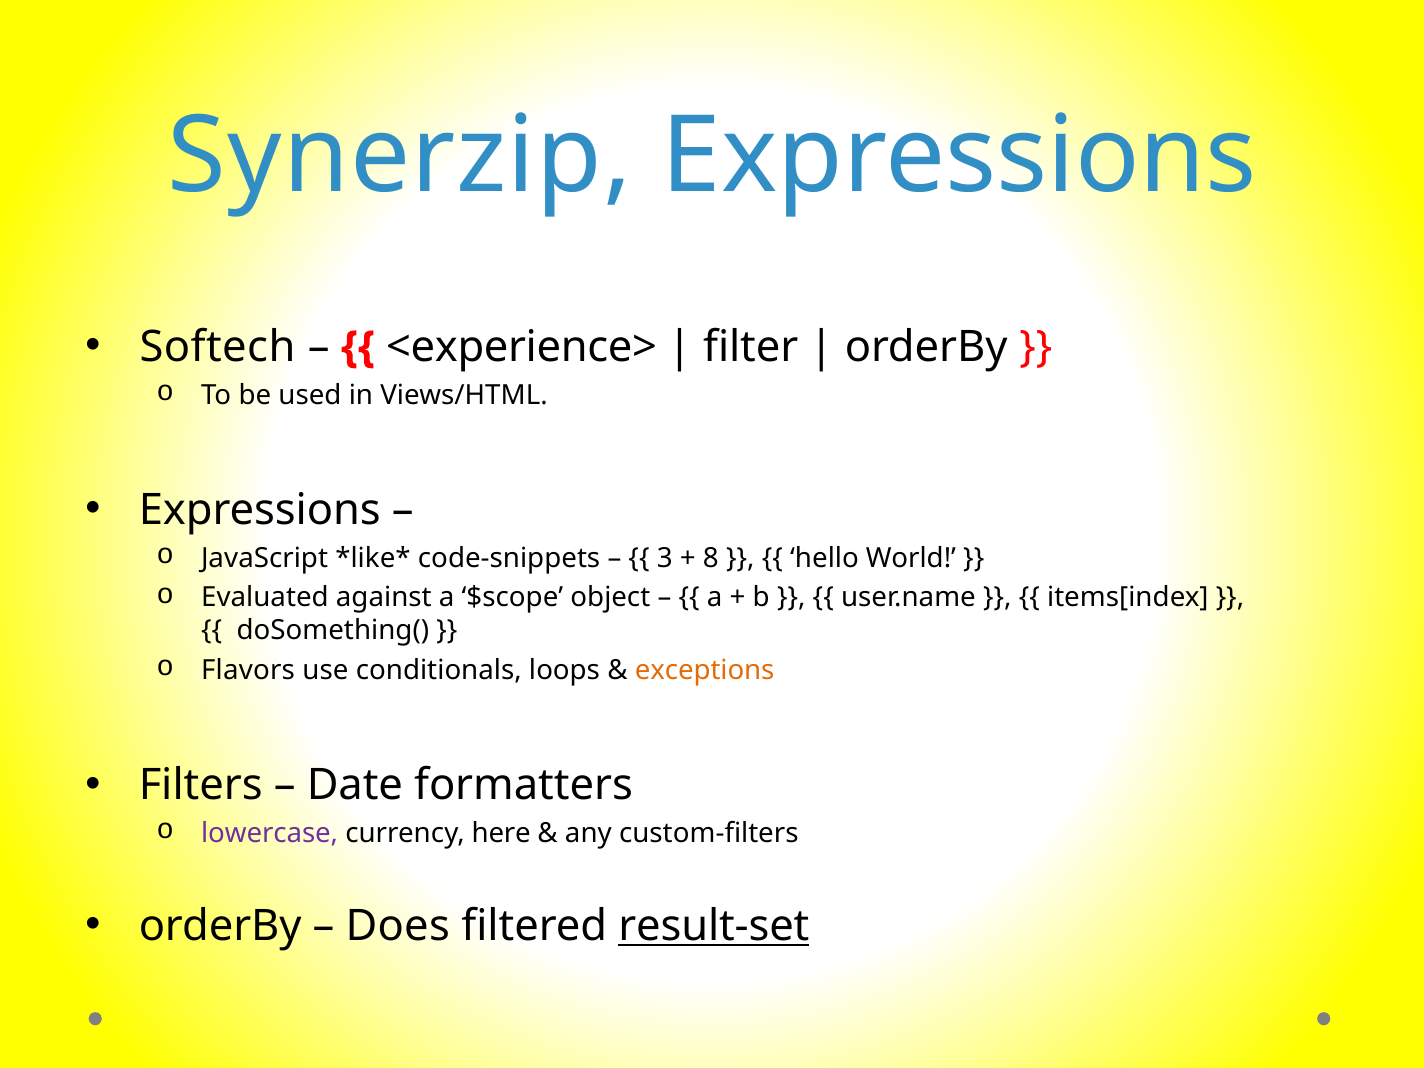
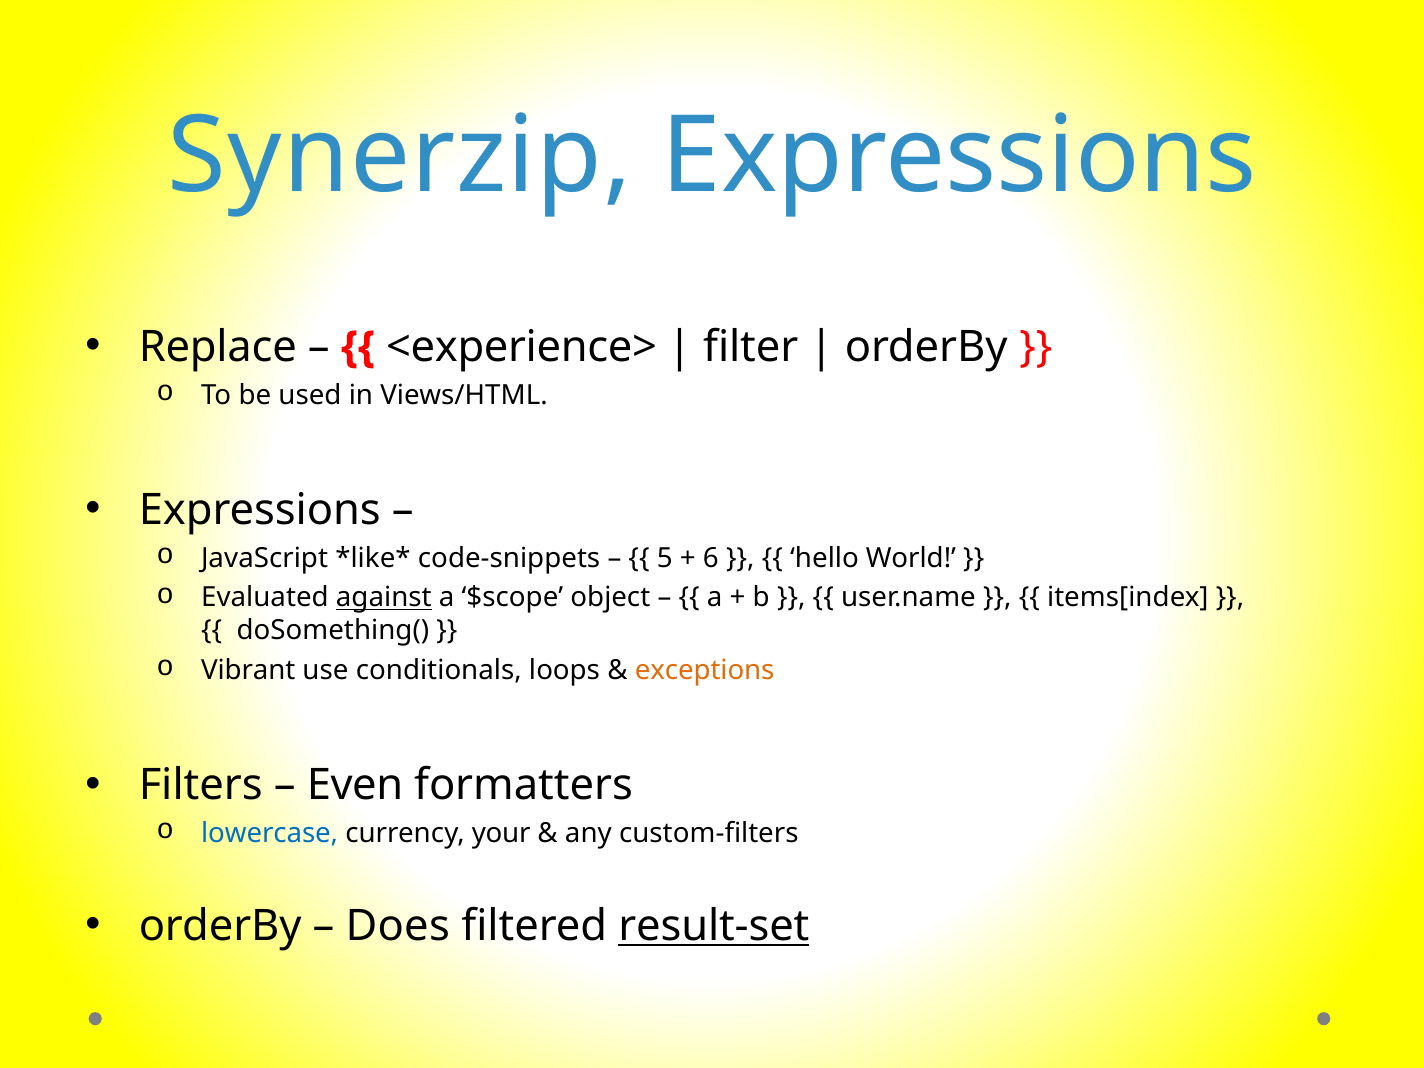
Softech: Softech -> Replace (218, 347)
3: 3 -> 5 (665, 558)
8: 8 -> 6 (711, 558)
against underline: none -> present (384, 598)
Flavors: Flavors -> Vibrant (248, 670)
Date: Date -> Even (355, 785)
lowercase colour: purple -> blue (270, 833)
here: here -> your (501, 833)
